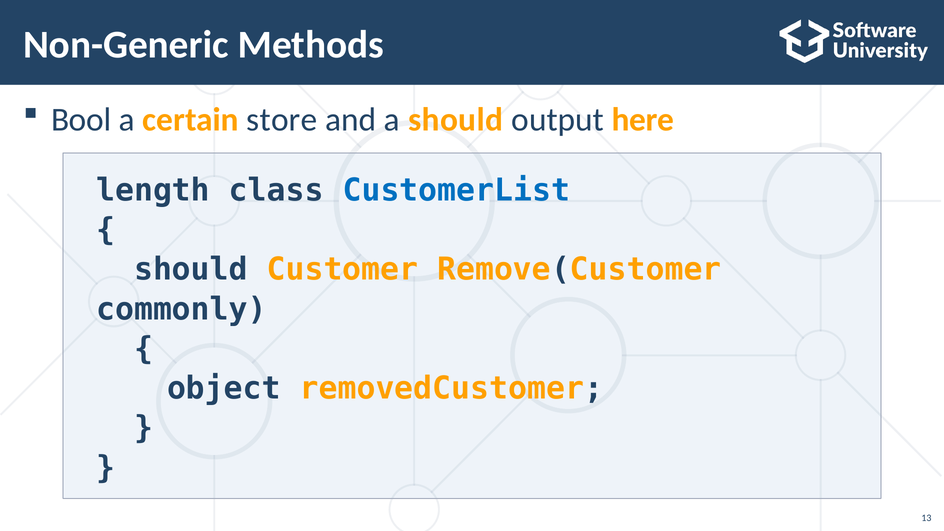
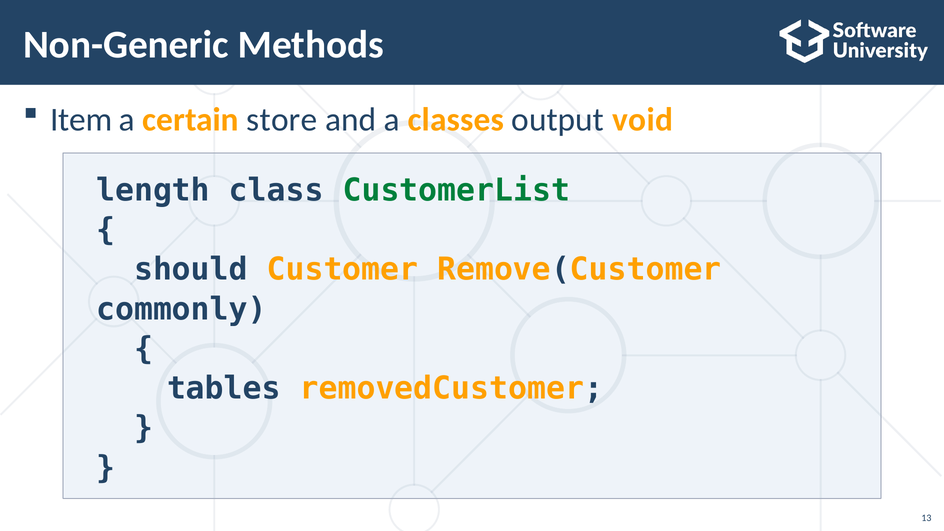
Bool: Bool -> Item (81, 120)
a should: should -> classes (456, 120)
here: here -> void (643, 120)
CustomerList colour: blue -> green (456, 190)
object: object -> tables (224, 388)
